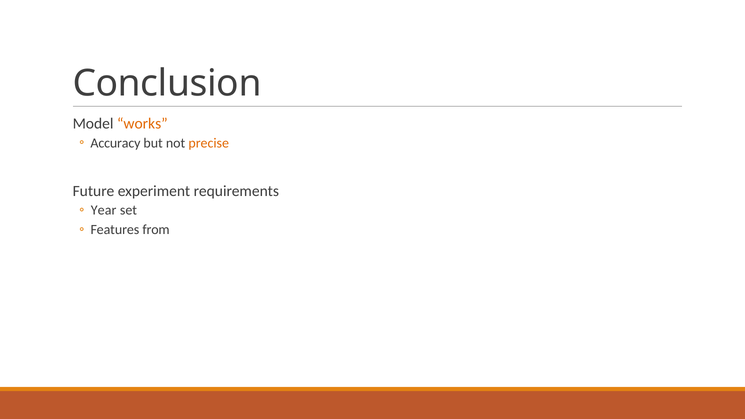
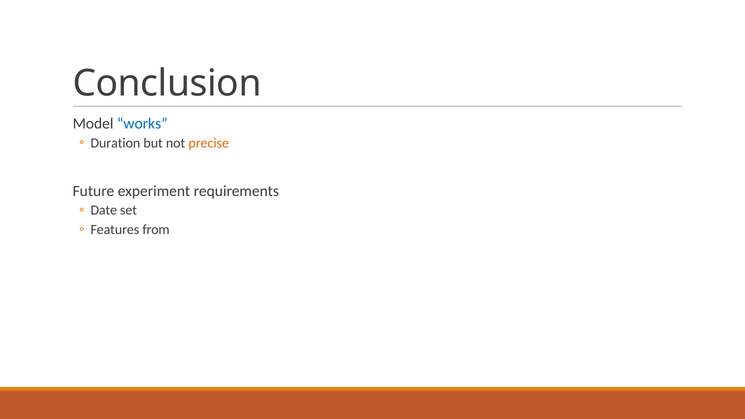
works colour: orange -> blue (142, 124)
Accuracy: Accuracy -> Duration (115, 143)
Year: Year -> Date (104, 210)
